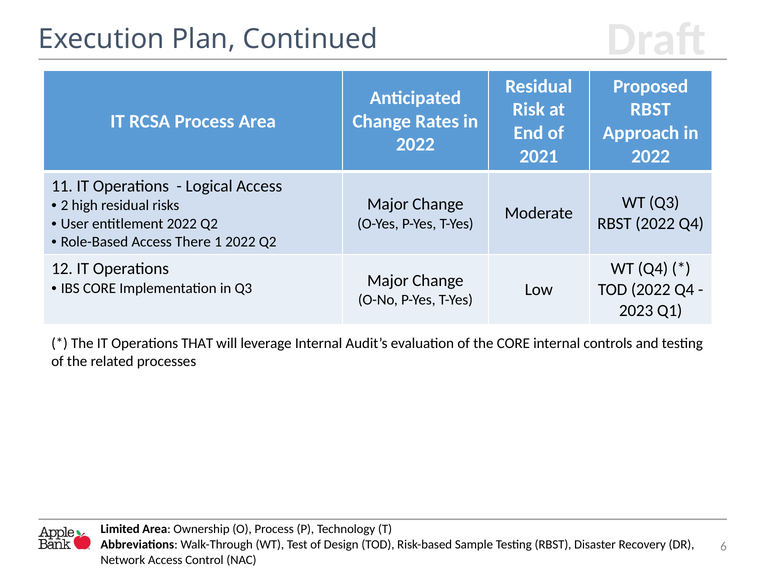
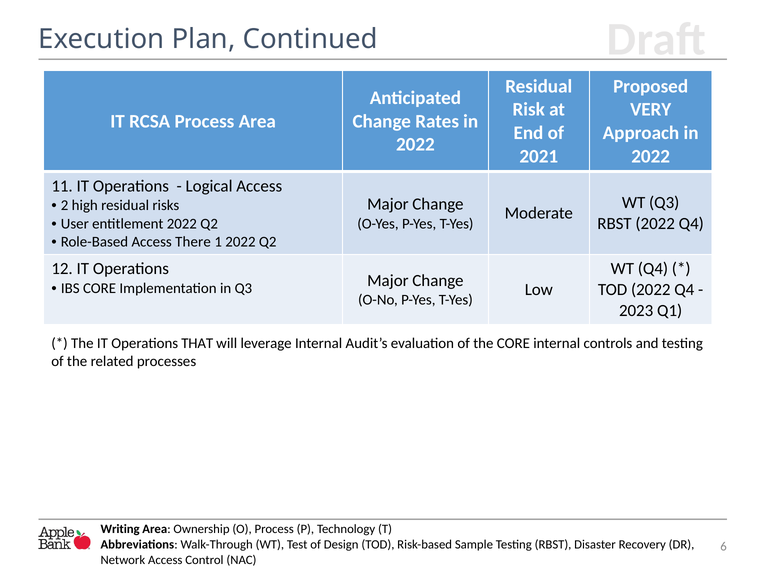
RBST: RBST -> VERY (651, 110)
Limited: Limited -> Writing (120, 529)
